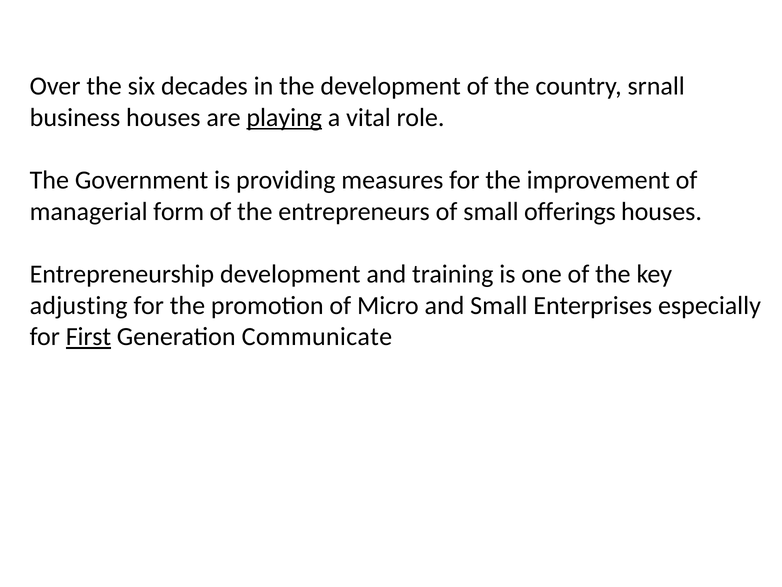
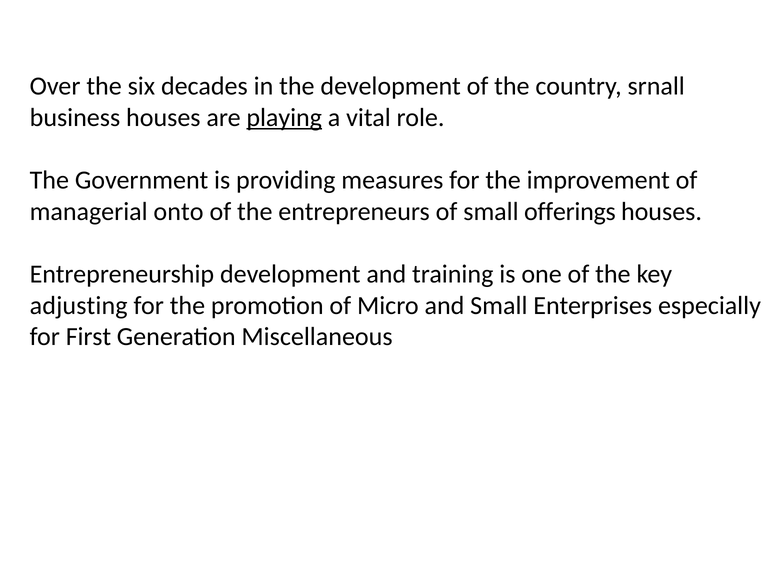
form: form -> onto (179, 211)
First underline: present -> none (88, 336)
Communicate: Communicate -> Miscellaneous (317, 336)
